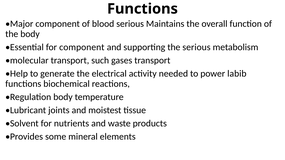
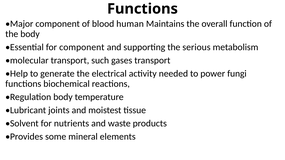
blood serious: serious -> human (130, 24)
labib: labib -> fungi (237, 74)
